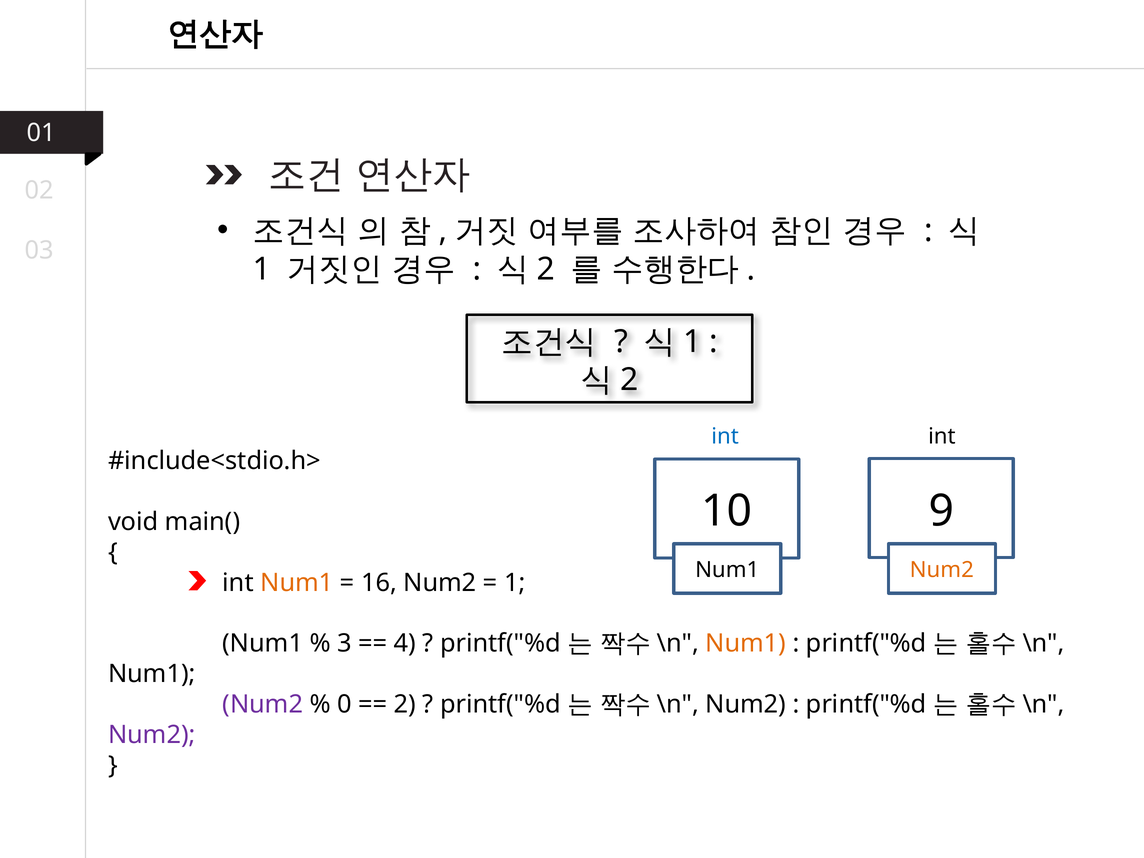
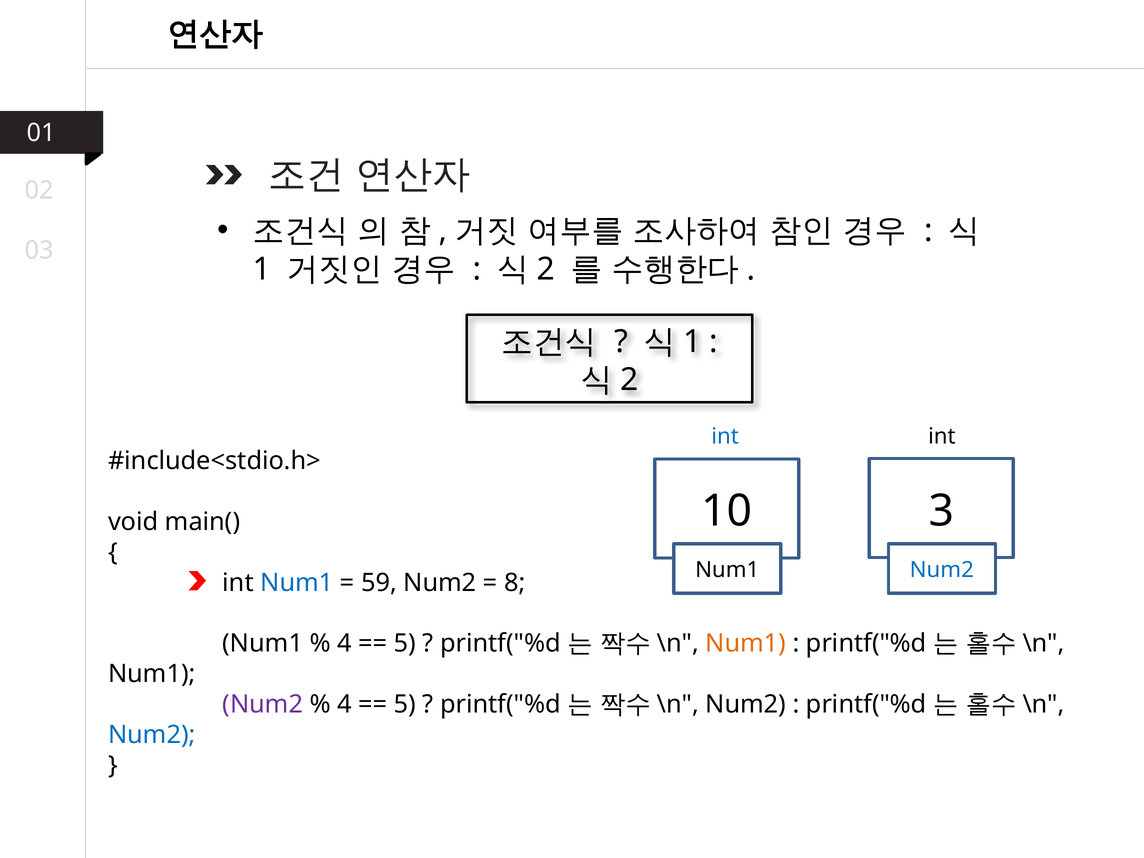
9: 9 -> 3 (941, 511)
Num2 colour: orange -> blue (942, 570)
Num1 colour: orange -> blue (297, 583)
16: 16 -> 59 (379, 583)
1: 1 -> 8 (515, 583)
3: 3 -> 4 (345, 644)
4: 4 -> 5 (405, 644)
0: 0 -> 4 (345, 705)
2: 2 -> 5 (405, 705)
Num2 colour: purple -> blue (152, 735)
